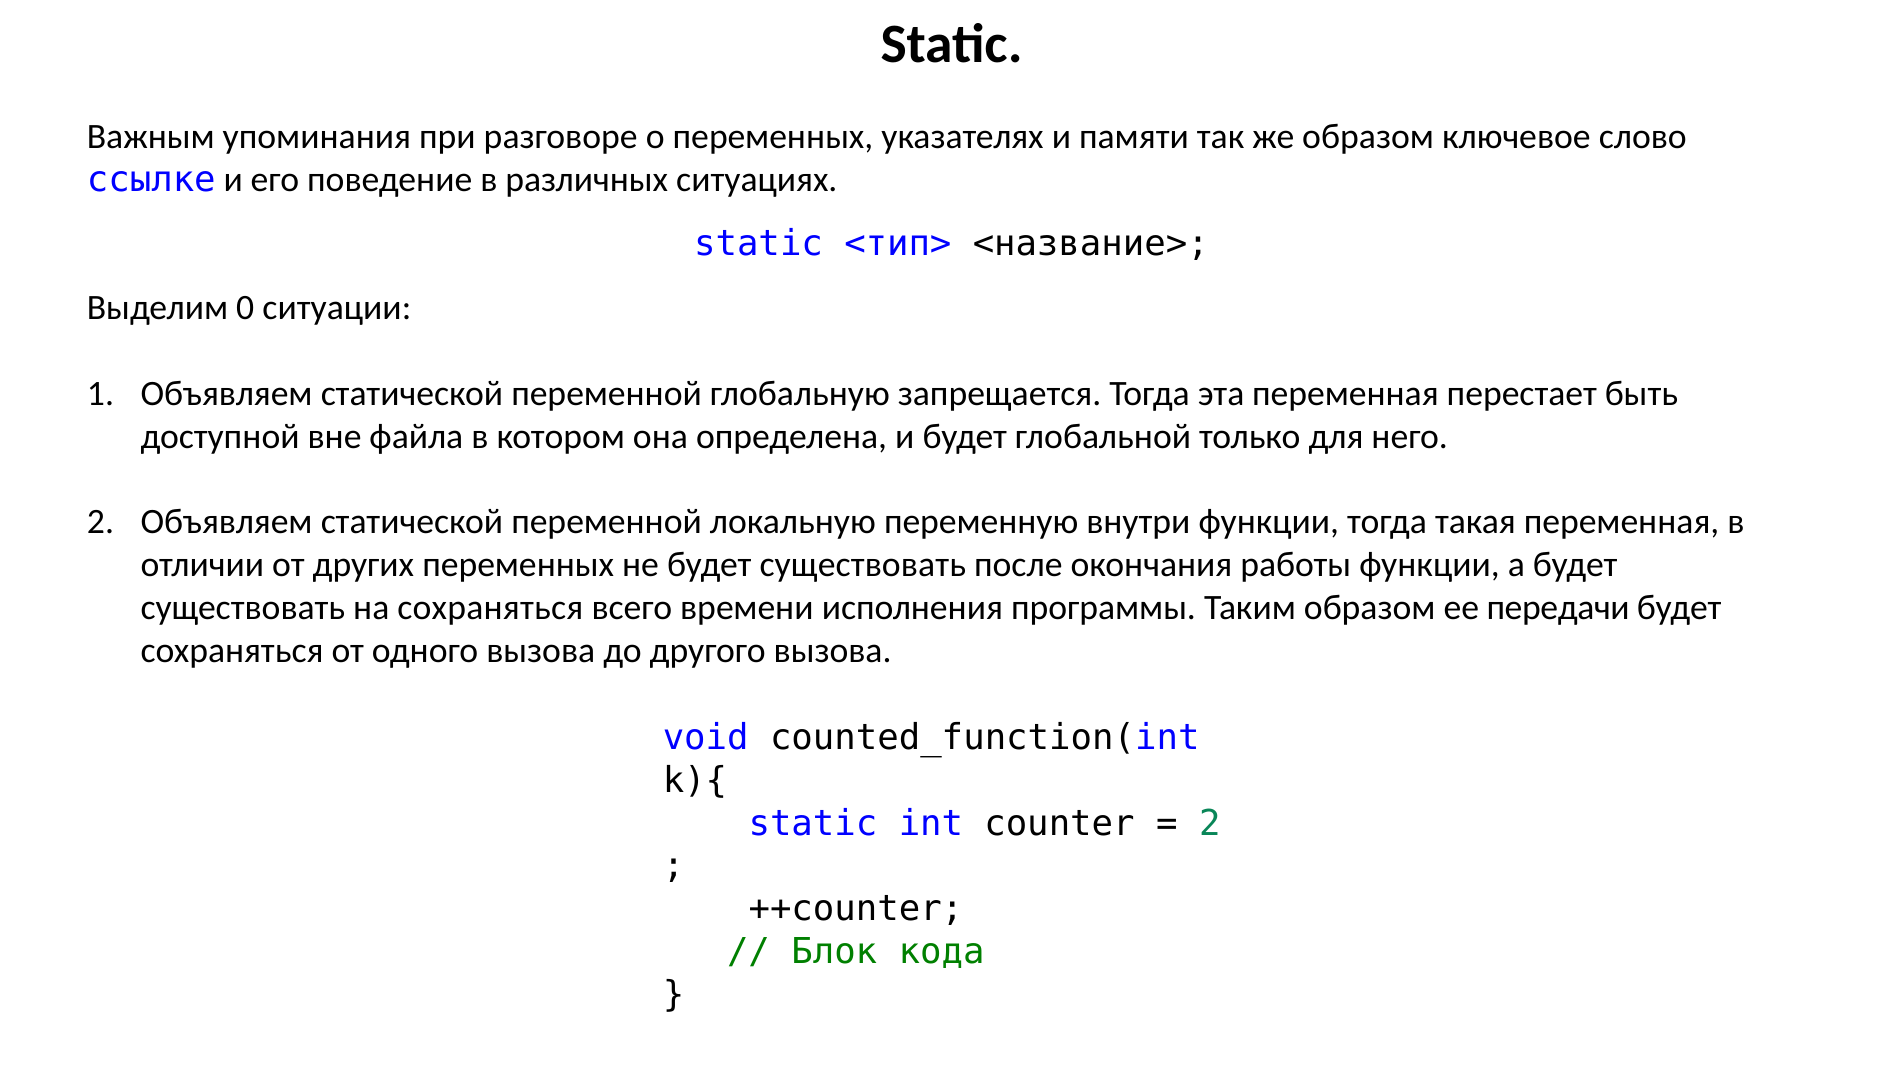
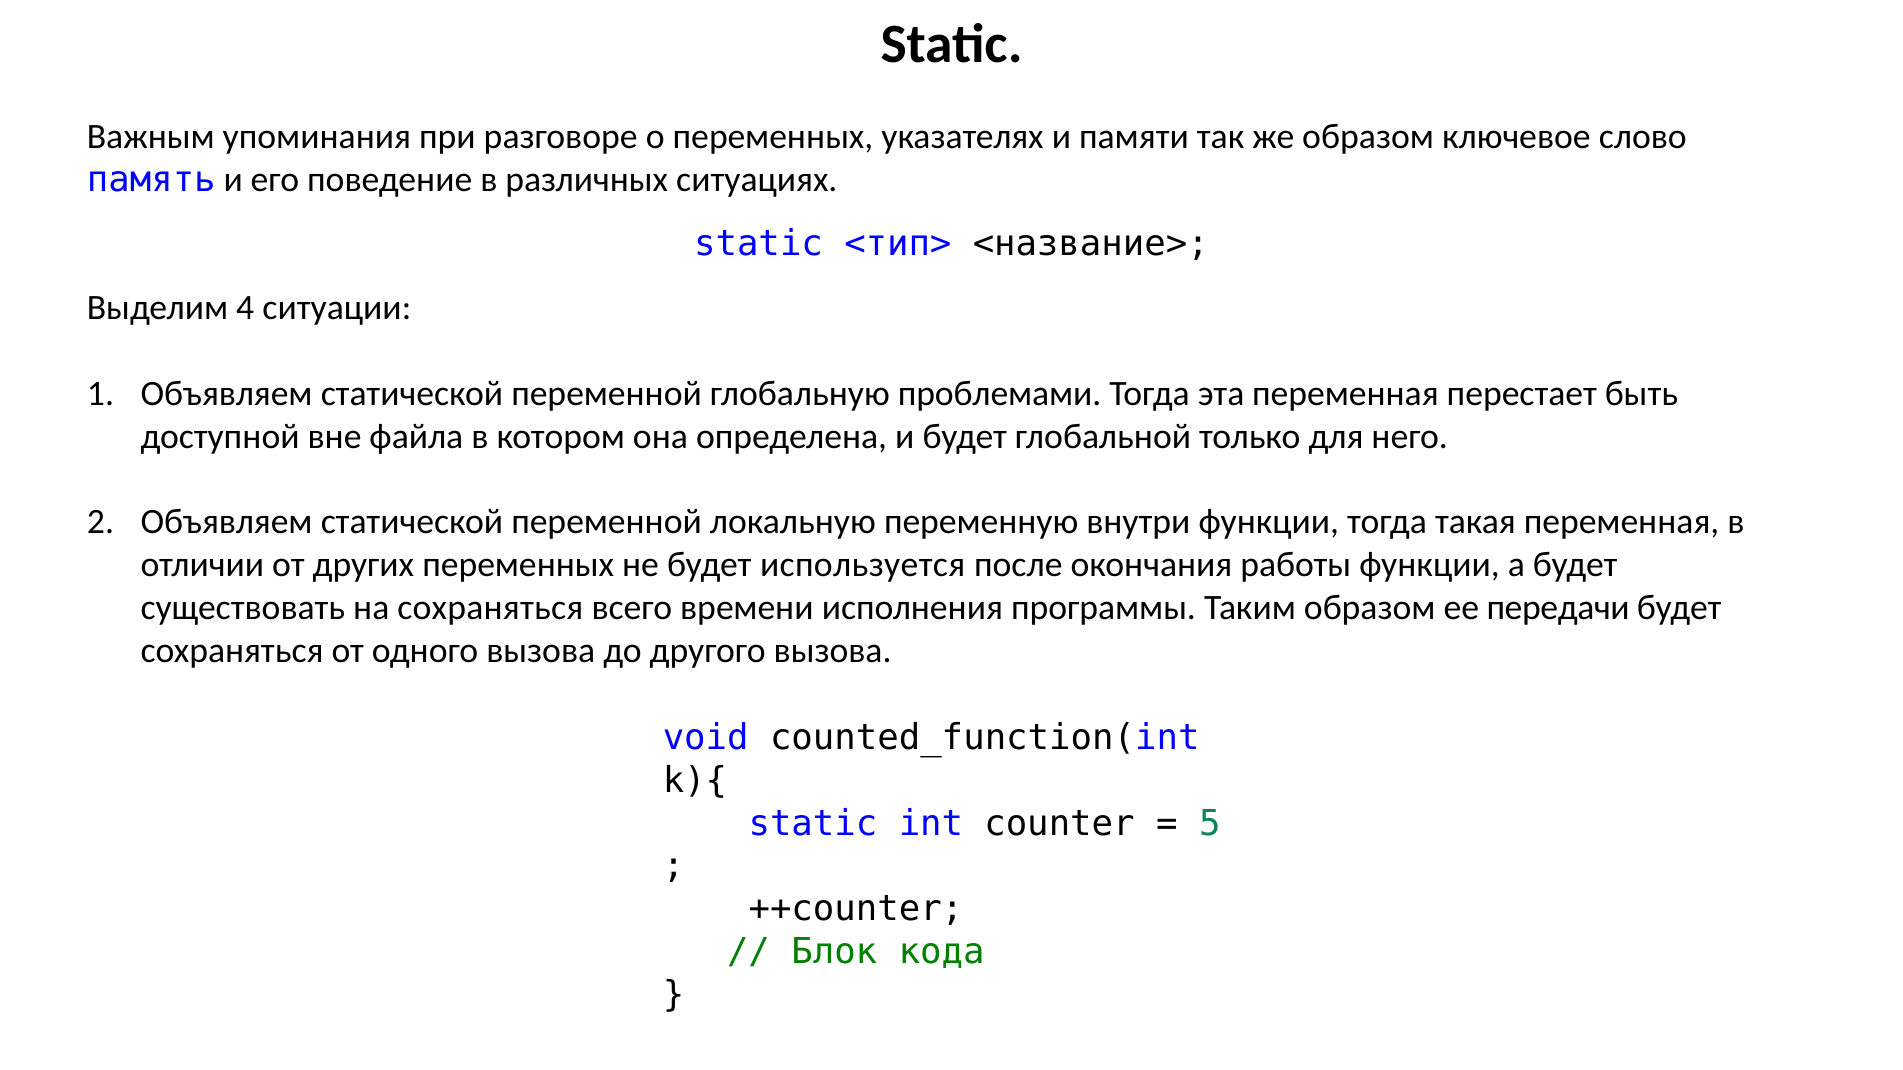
ссылке: ссылке -> память (151, 180)
0: 0 -> 4 (245, 308)
запрещается: запрещается -> проблемами (1000, 394)
не будет существовать: существовать -> используется (863, 565)
2: 2 -> 5 (1210, 824)
